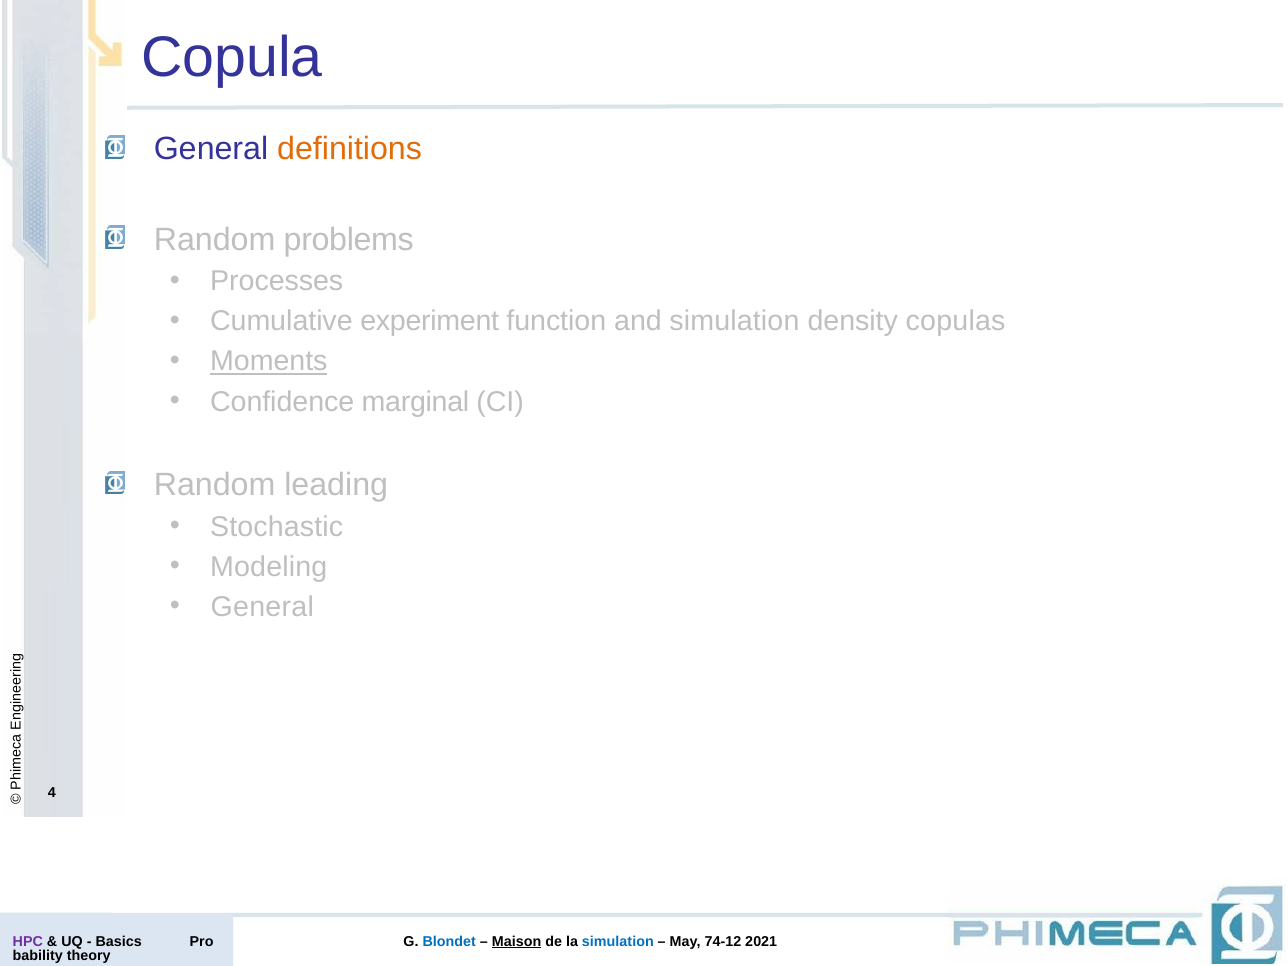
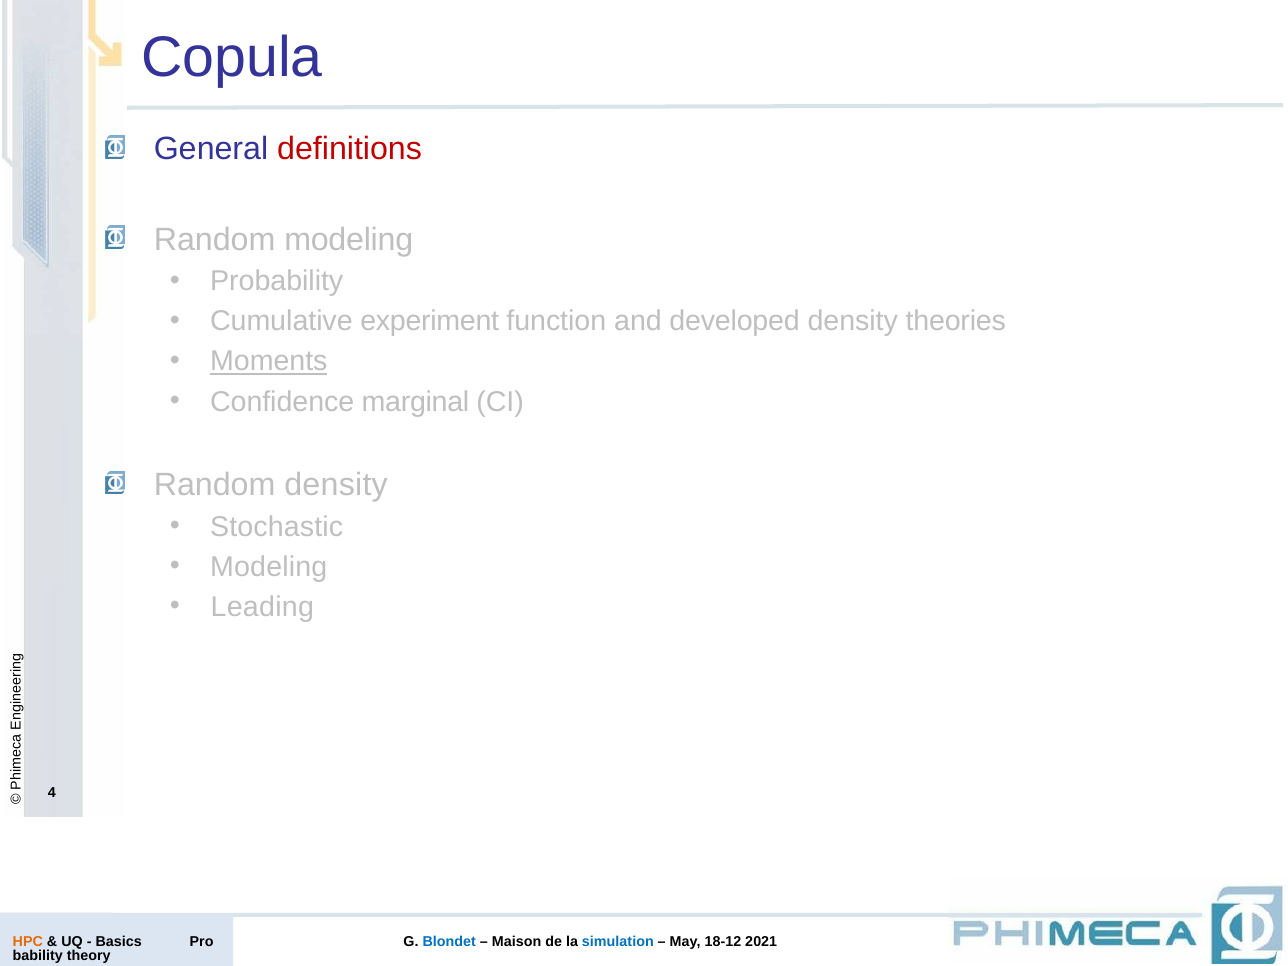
definitions colour: orange -> red (350, 149)
Random problems: problems -> modeling (349, 239)
Processes: Processes -> Probability (277, 281)
and simulation: simulation -> developed (735, 321)
copulas: copulas -> theories (956, 321)
Random leading: leading -> density (336, 485)
General: General -> Leading (262, 607)
Maison underline: present -> none (517, 941)
74-12: 74-12 -> 18-12 (723, 941)
HPC colour: purple -> orange (28, 942)
